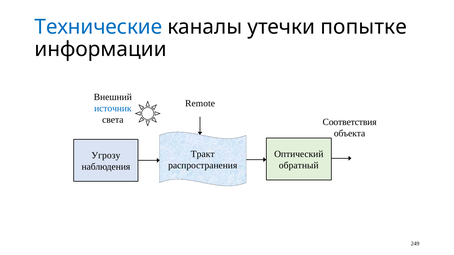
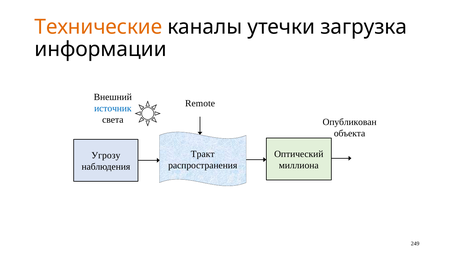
Технические colour: blue -> orange (98, 27)
попытке: попытке -> загрузка (364, 27)
Соответствия: Соответствия -> Опубликован (350, 122)
обратный: обратный -> миллиона (299, 166)
